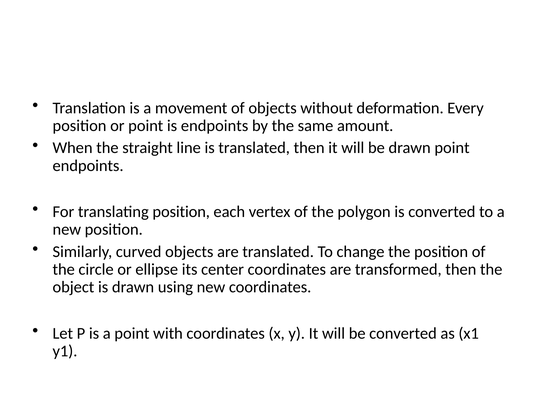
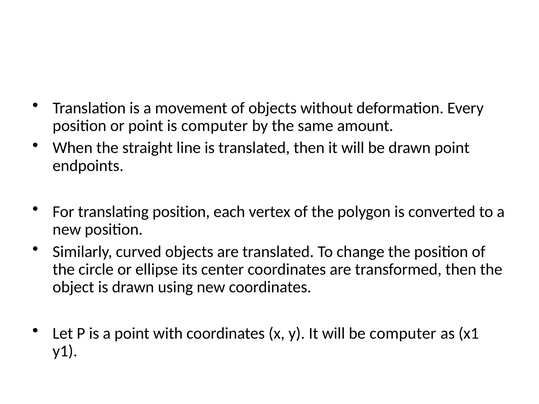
is endpoints: endpoints -> computer (215, 126)
be converted: converted -> computer (403, 333)
